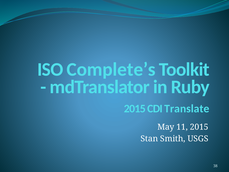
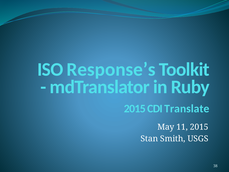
Complete’s: Complete’s -> Response’s (111, 69)
